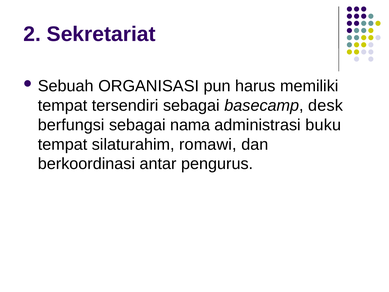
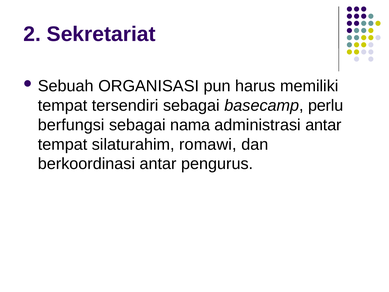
desk: desk -> perlu (326, 105)
administrasi buku: buku -> antar (323, 125)
